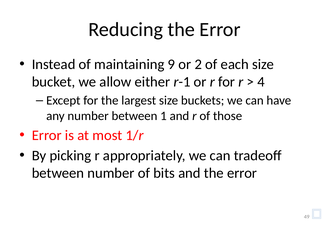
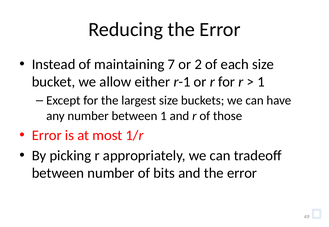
9: 9 -> 7 (171, 64)
4: 4 -> 1 (261, 82)
